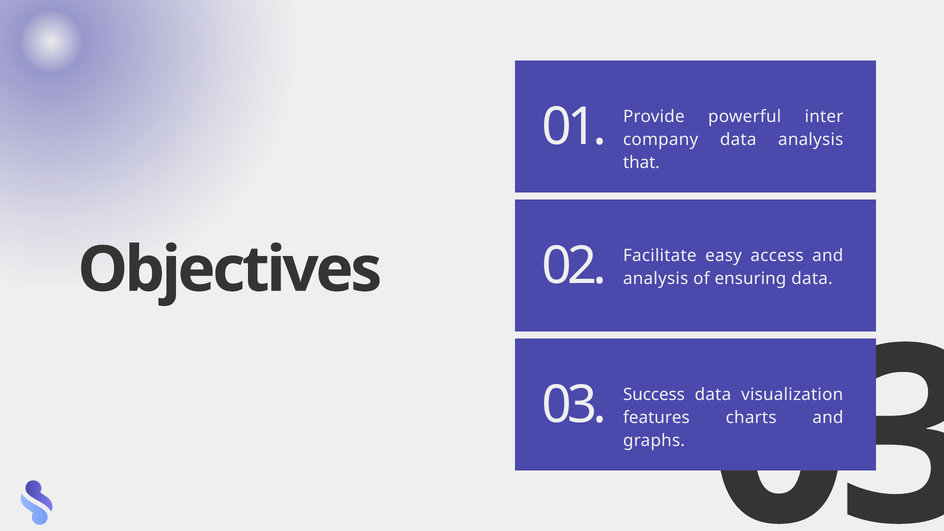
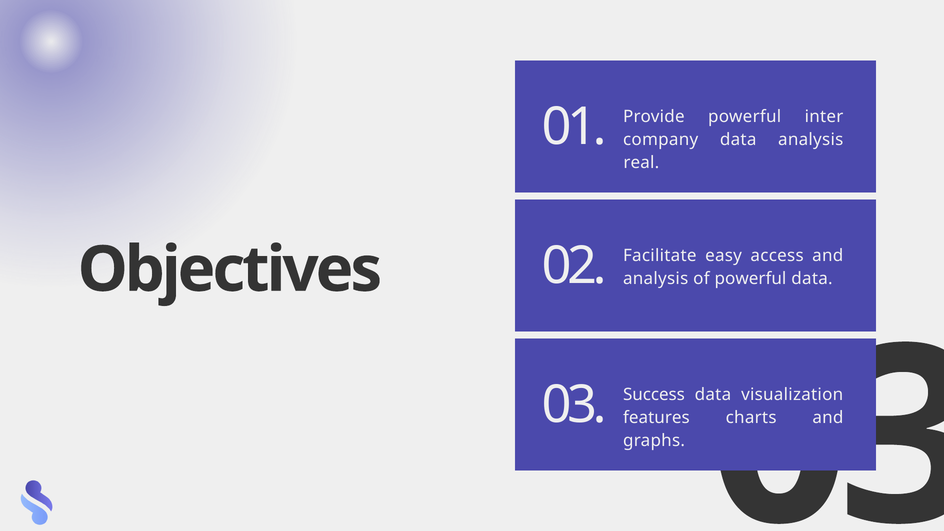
that: that -> real (641, 163)
of ensuring: ensuring -> powerful (750, 279)
